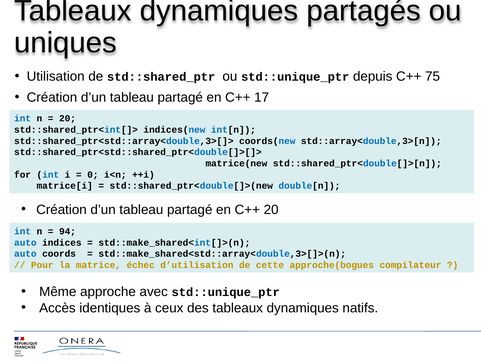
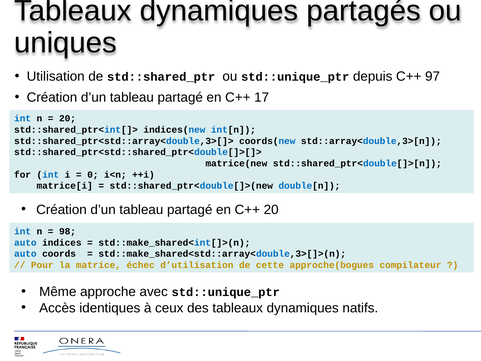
75: 75 -> 97 (433, 76)
94: 94 -> 98 (68, 231)
